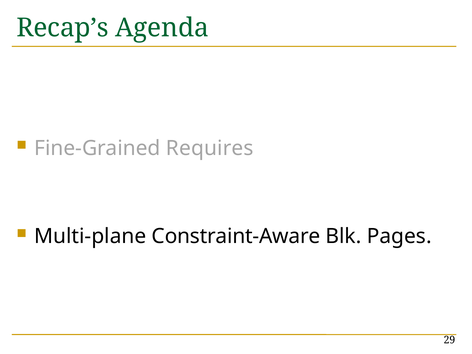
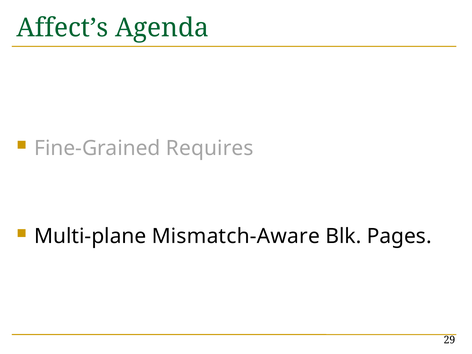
Recap’s: Recap’s -> Affect’s (63, 28)
Constraint-Aware: Constraint-Aware -> Mismatch-Aware (236, 236)
